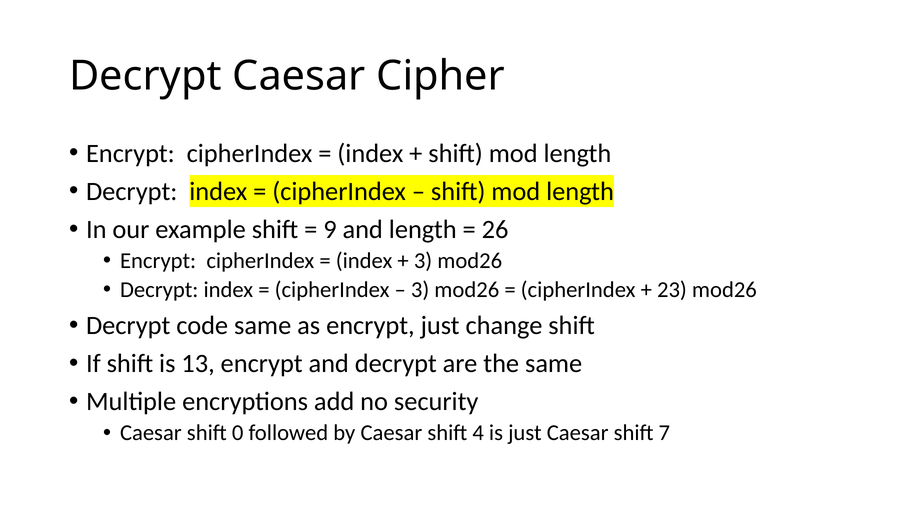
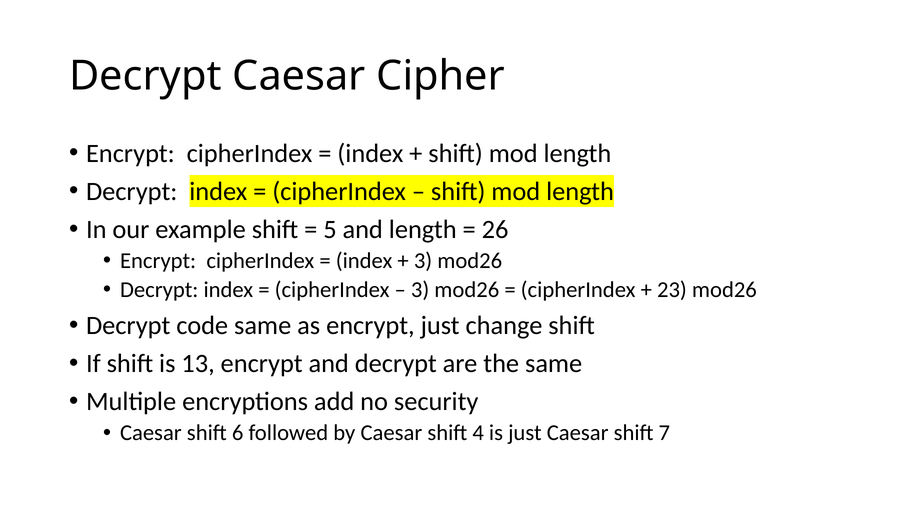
9: 9 -> 5 (330, 229)
0: 0 -> 6 (238, 433)
